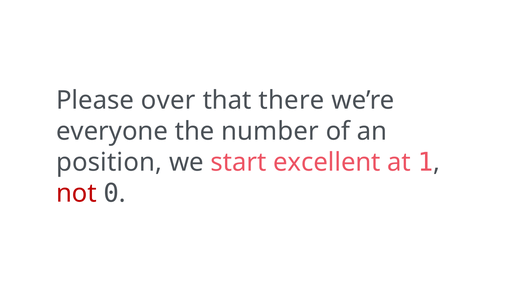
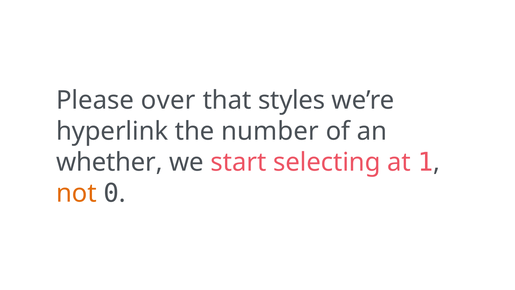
there: there -> styles (292, 100)
everyone: everyone -> hyperlink (112, 131)
position: position -> whether (109, 162)
excellent: excellent -> selecting (327, 162)
not colour: red -> orange (76, 193)
